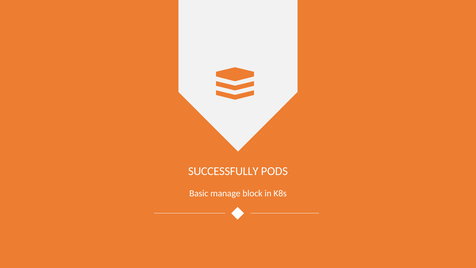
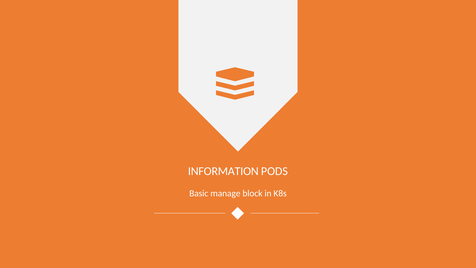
SUCCESSFULLY: SUCCESSFULLY -> INFORMATION (223, 171)
